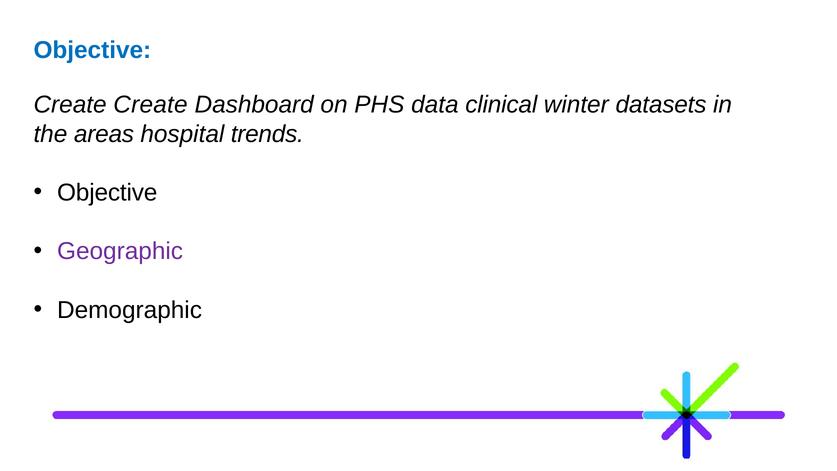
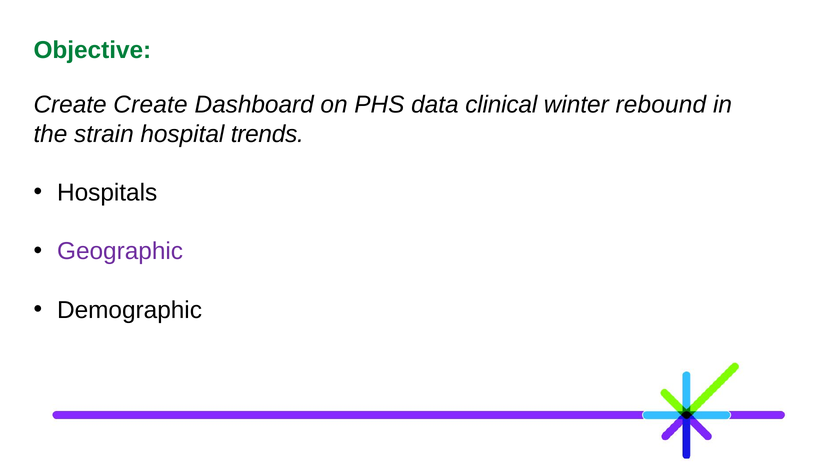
Objective colour: blue -> green (92, 50)
datasets: datasets -> rebound (661, 105)
areas: areas -> strain (104, 134)
Objective: Objective -> Hospitals (107, 193)
